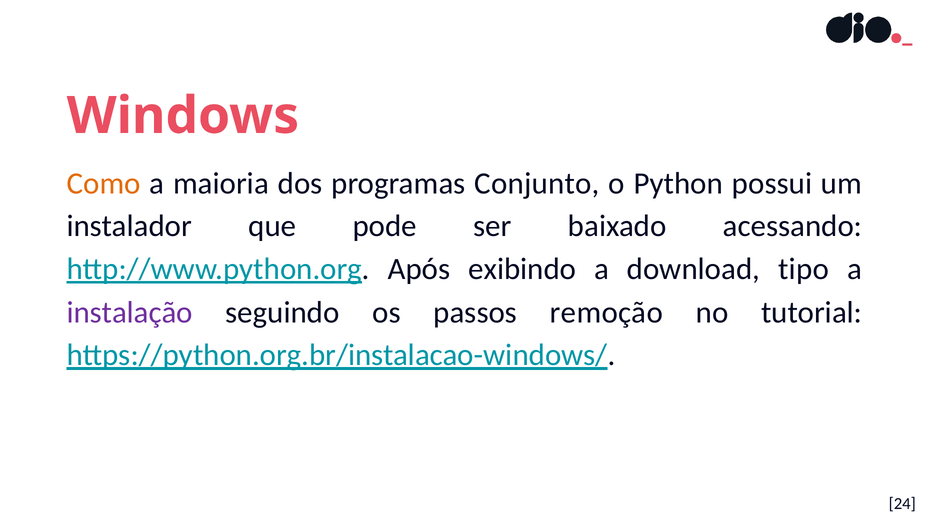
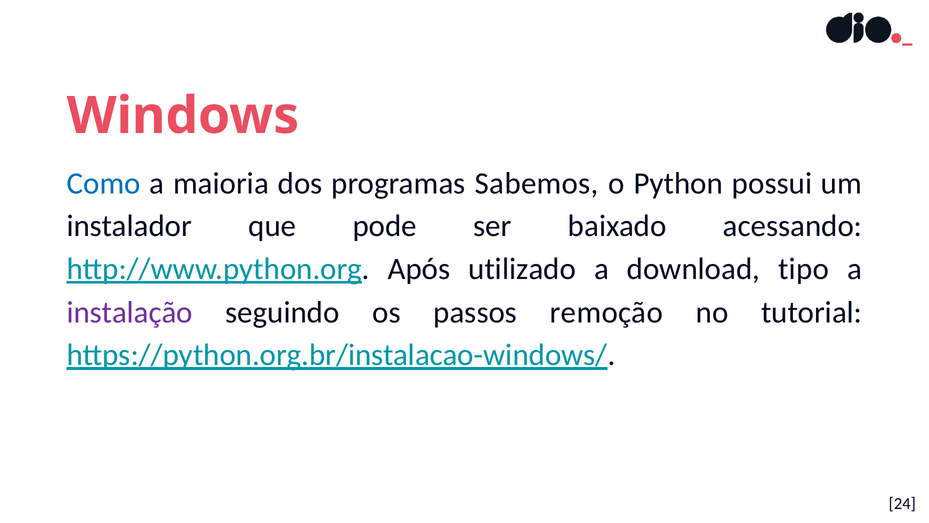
Como colour: orange -> blue (104, 183)
Conjunto: Conjunto -> Sabemos (537, 183)
exibindo: exibindo -> utilizado (522, 269)
